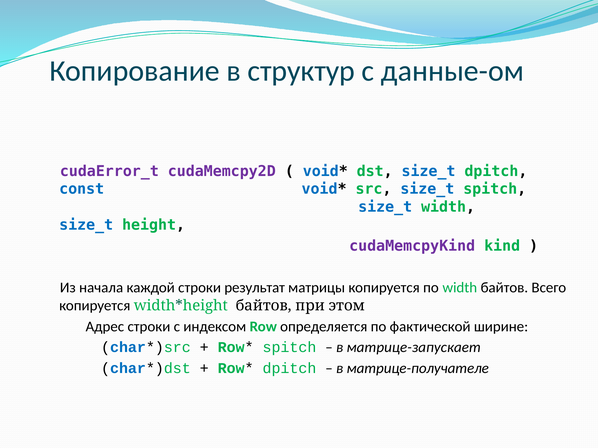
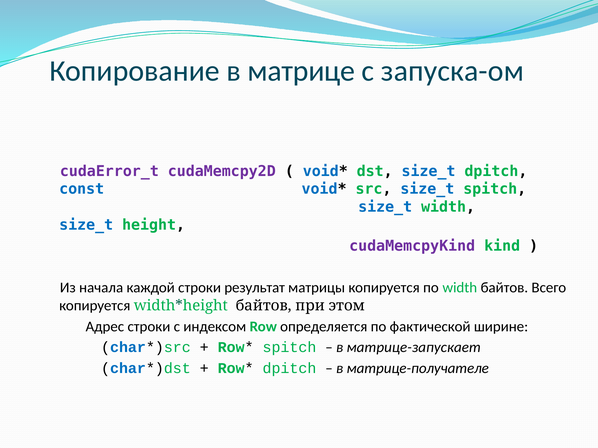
структур: структур -> матрице (301, 71)
данные-ом: данные-ом -> запуска-ом (452, 71)
